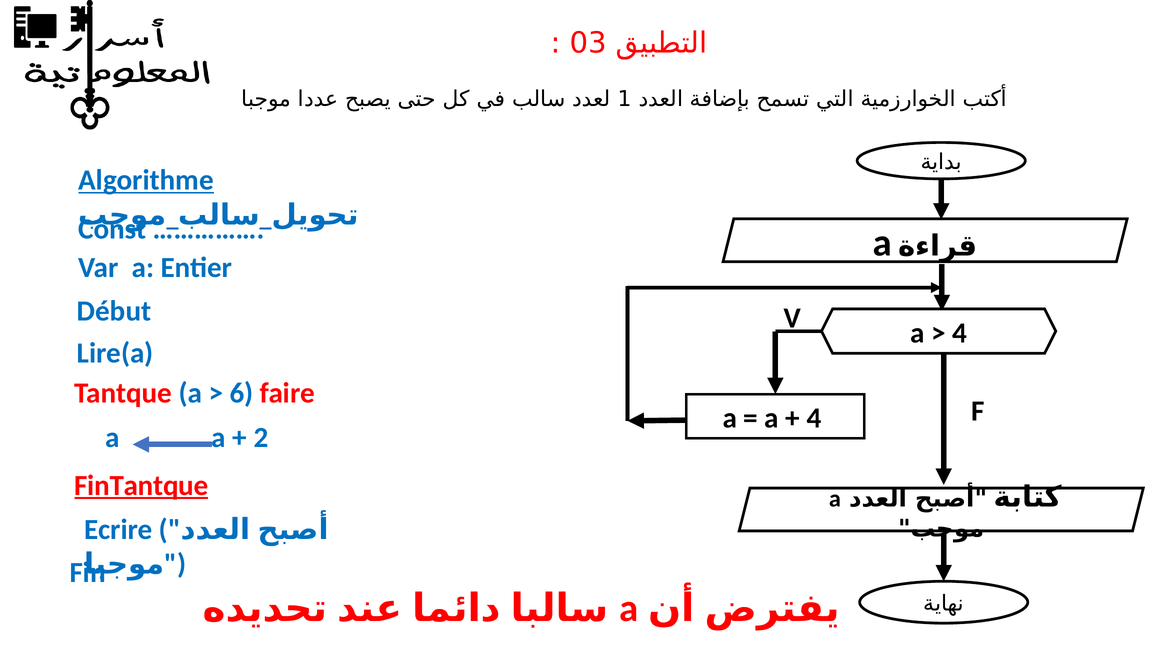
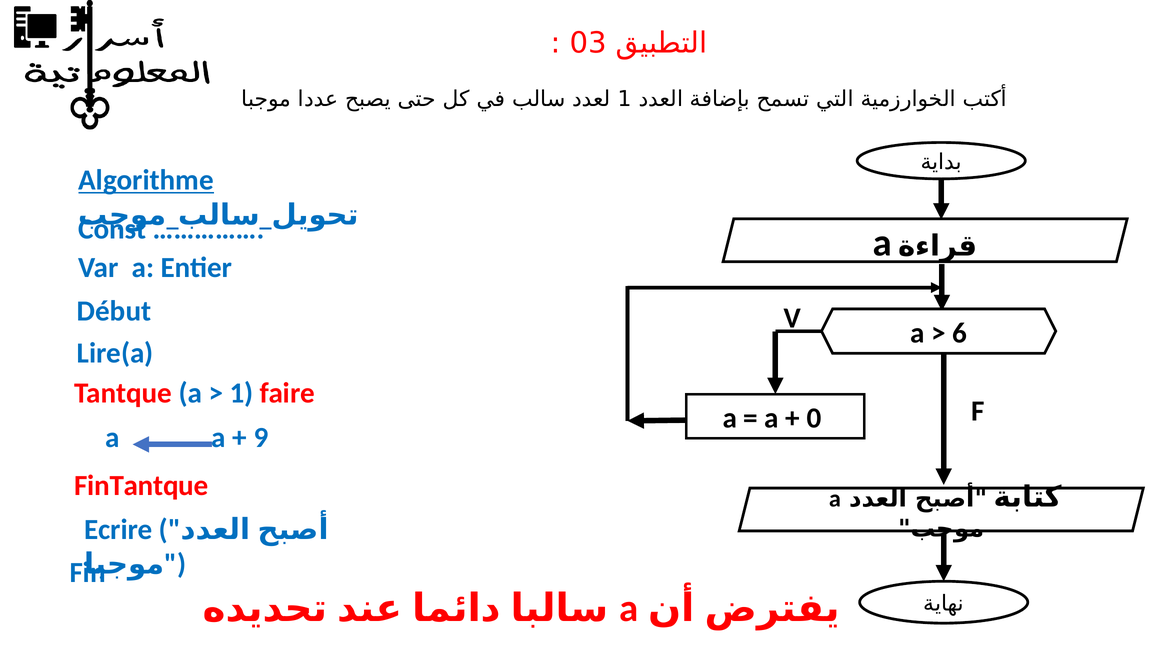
4: 4 -> 6 (959, 333)
6: 6 -> 1 (241, 393)
4: 4 -> 0 (814, 418)
2: 2 -> 9 (261, 438)
FinTantque underline: present -> none (141, 486)
